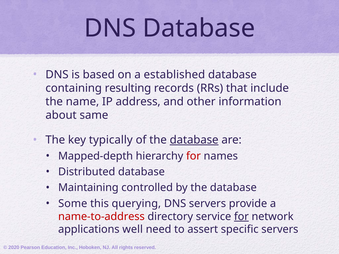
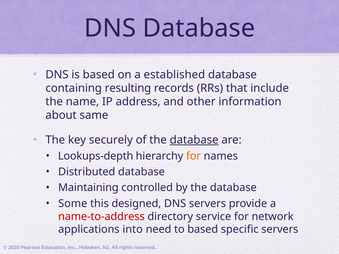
typically: typically -> securely (111, 140)
Mapped-depth: Mapped-depth -> Lookups-depth (96, 156)
for colour: red -> orange (193, 156)
querying: querying -> designed (136, 204)
for underline: present -> none (241, 217)
well: well -> into (133, 230)
to assert: assert -> based (203, 230)
